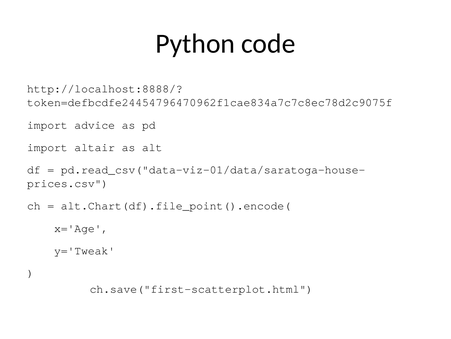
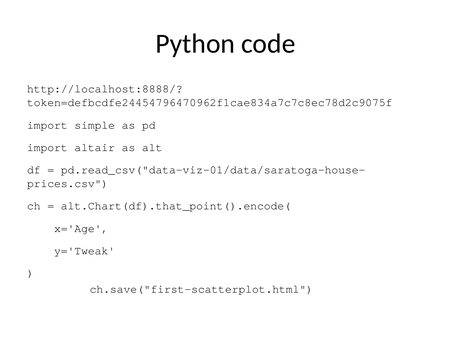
advice: advice -> simple (95, 125)
alt.Chart(df).file_point().encode(: alt.Chart(df).file_point().encode( -> alt.Chart(df).that_point().encode( (176, 205)
